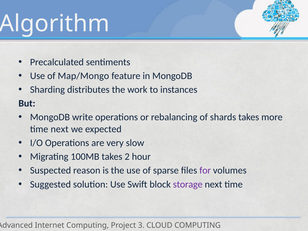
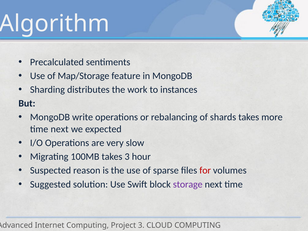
Map/Mongo: Map/Mongo -> Map/Storage (83, 76)
takes 2: 2 -> 3 (127, 157)
for colour: purple -> red (205, 170)
